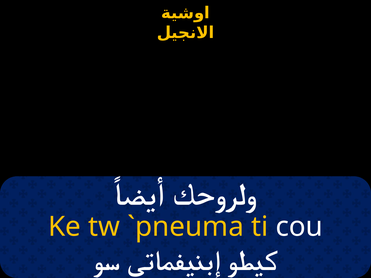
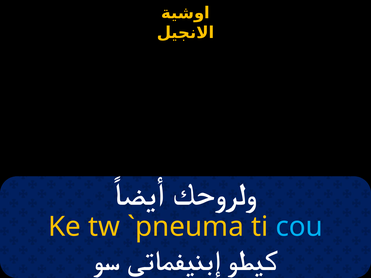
cou colour: white -> light blue (299, 227)
